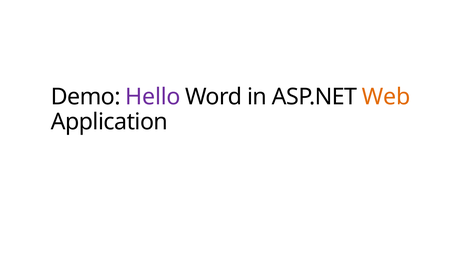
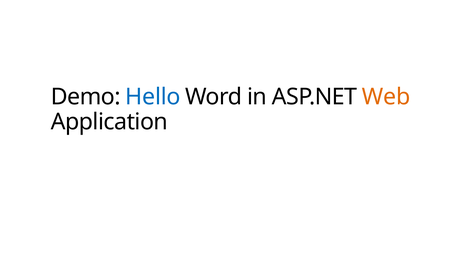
Hello colour: purple -> blue (153, 97)
